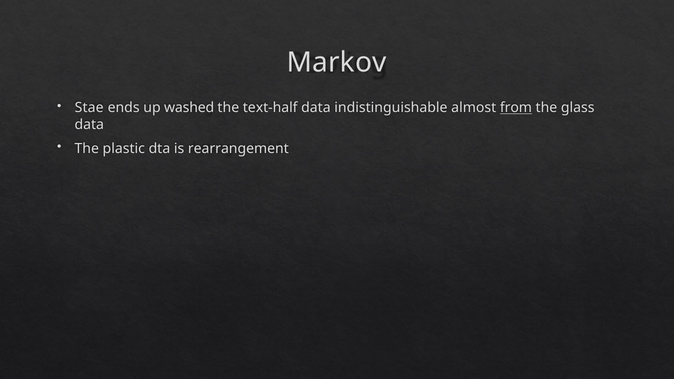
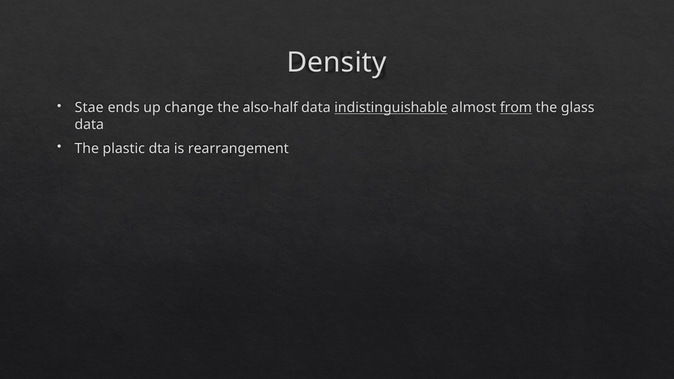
Markov: Markov -> Density (337, 62)
washed: washed -> change (189, 108)
text-half: text-half -> also-half (270, 108)
indistinguishable underline: none -> present (391, 108)
